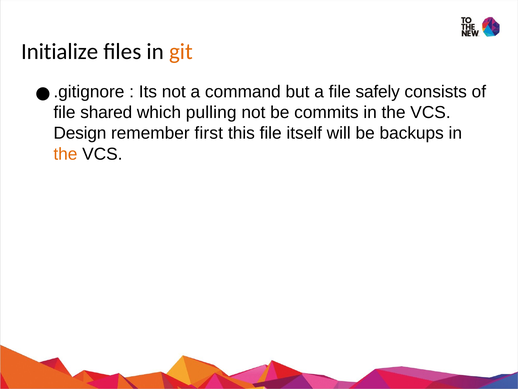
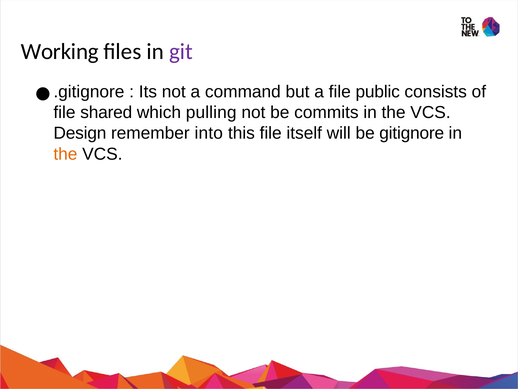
Initialize: Initialize -> Working (60, 52)
git colour: orange -> purple (181, 52)
safely: safely -> public (378, 92)
first: first -> into (209, 133)
backups: backups -> gitignore (412, 133)
